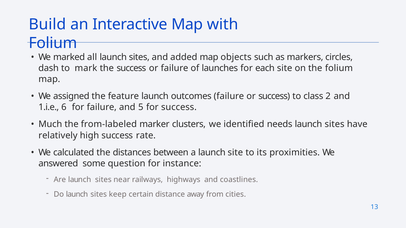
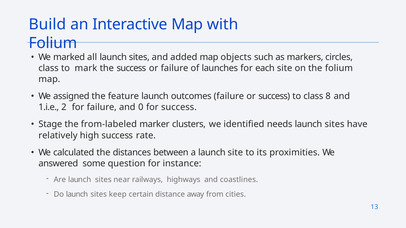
dash: dash -> class (49, 68)
2: 2 -> 8 (328, 96)
6: 6 -> 2 (64, 107)
5: 5 -> 0 (141, 107)
Much: Much -> Stage (50, 125)
